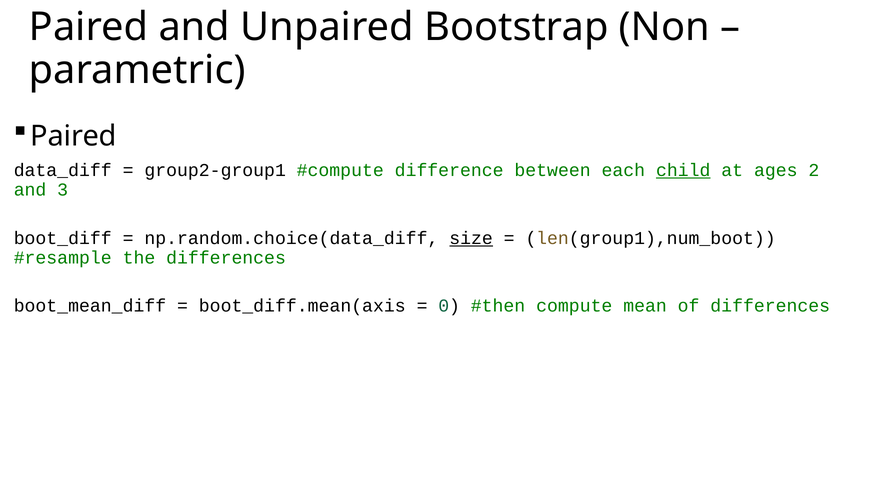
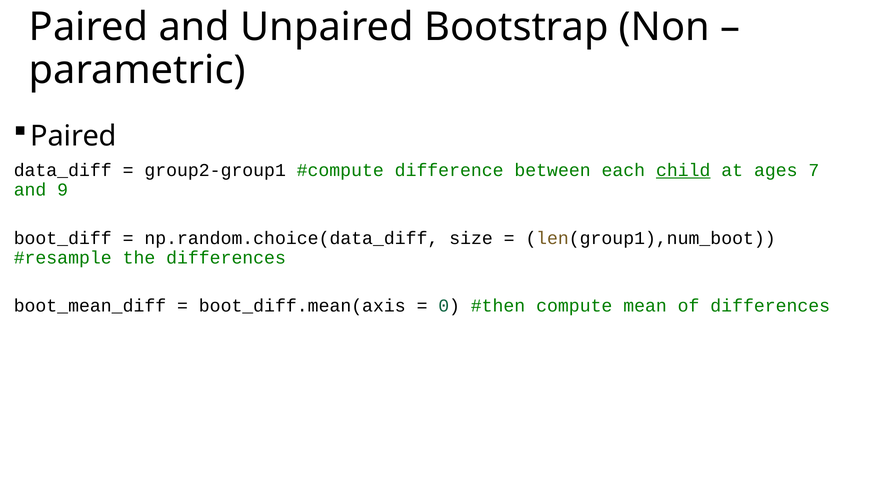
2: 2 -> 7 (814, 170)
3: 3 -> 9 (63, 190)
size underline: present -> none (471, 238)
